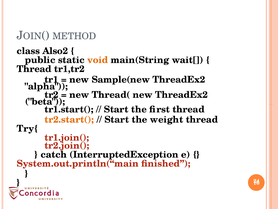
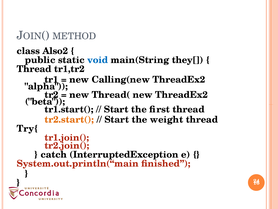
void colour: orange -> blue (98, 60)
wait[: wait[ -> they[ (188, 60)
Sample(new: Sample(new -> Calling(new (121, 80)
